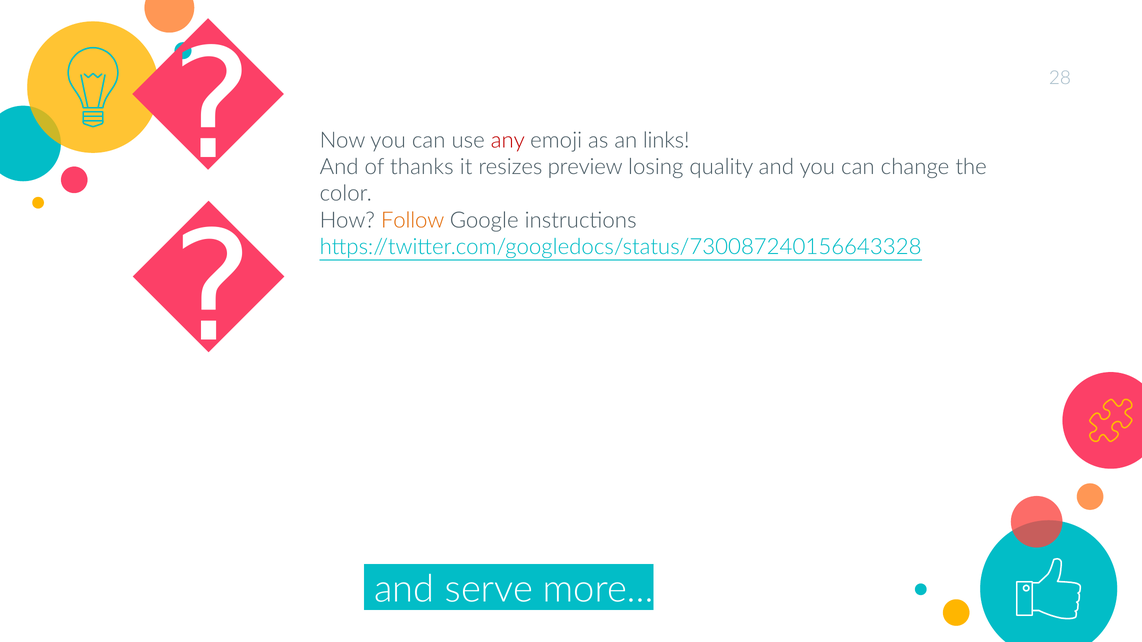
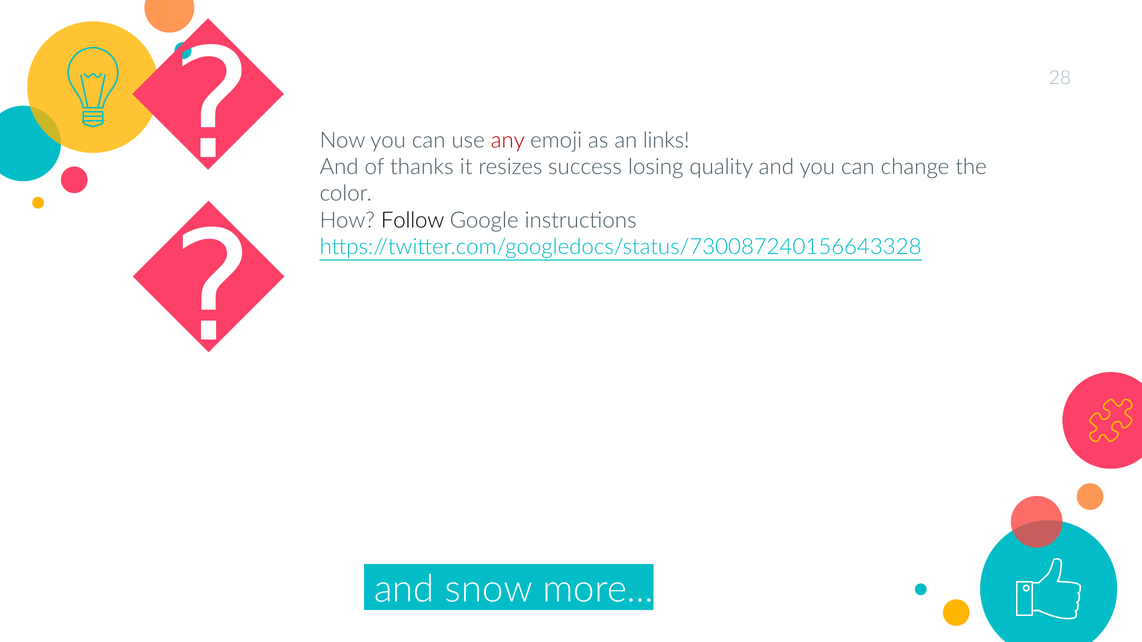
preview: preview -> success (585, 167)
Follow colour: orange -> black (413, 220)
serve: serve -> snow (489, 590)
